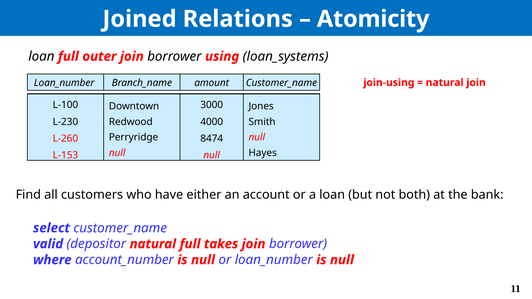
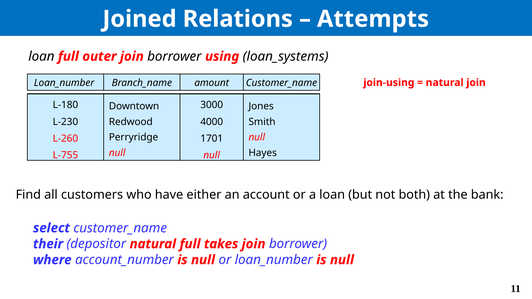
Atomicity: Atomicity -> Attempts (373, 19)
L-100: L-100 -> L-180 (65, 105)
8474: 8474 -> 1701 (212, 139)
L-153: L-153 -> L-755 (65, 155)
valid: valid -> their (48, 244)
